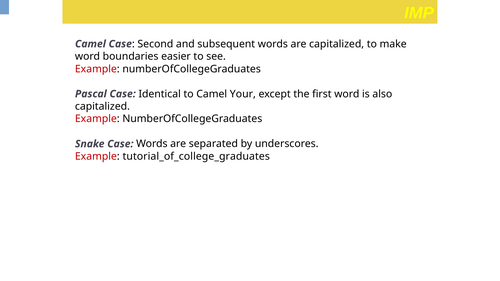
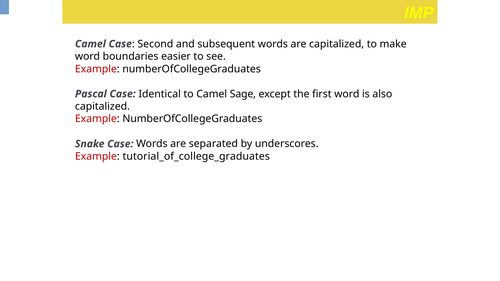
Your: Your -> Sage (243, 94)
